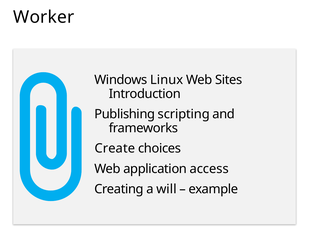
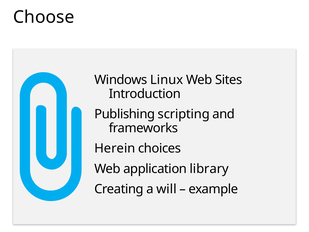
Worker: Worker -> Choose (44, 17)
Create: Create -> Herein (115, 148)
access: access -> library (209, 169)
